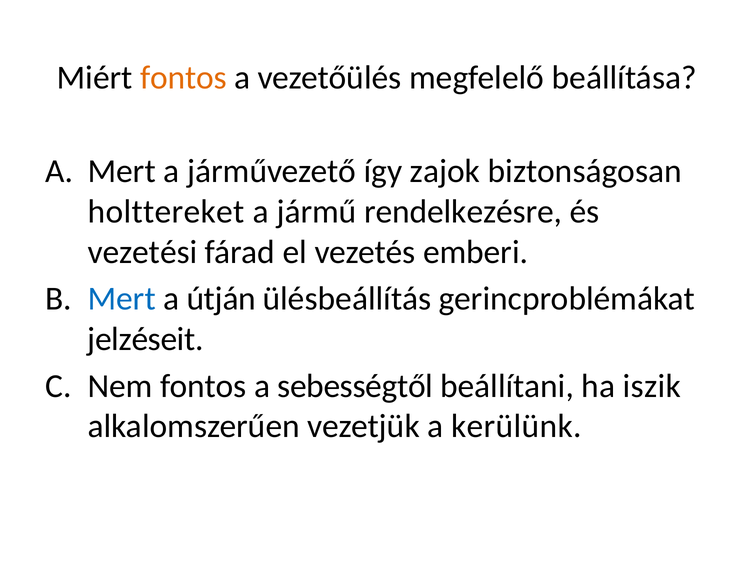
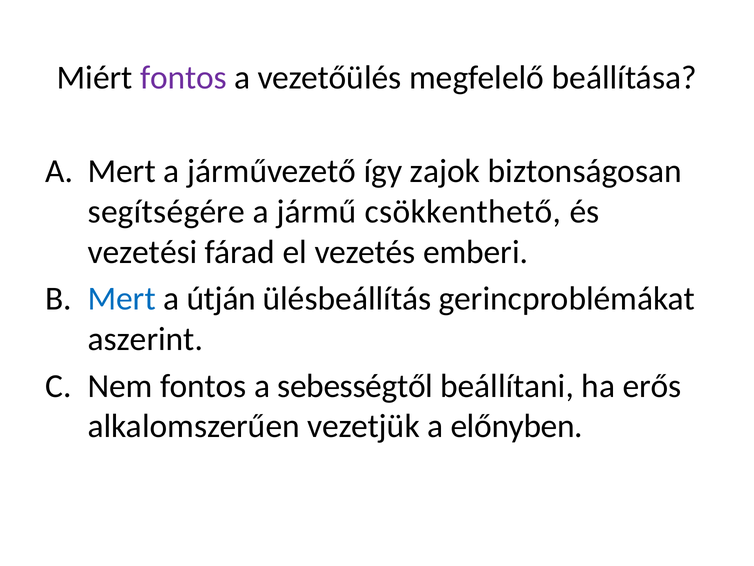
fontos colour: orange -> purple (183, 77)
holttereket: holttereket -> segítségére (166, 211)
rendelkezésre: rendelkezésre -> csökkenthető (463, 211)
jelzéseit: jelzéseit -> aszerint (145, 339)
iszik: iszik -> erős (652, 386)
kerülünk: kerülünk -> előnyben (517, 426)
